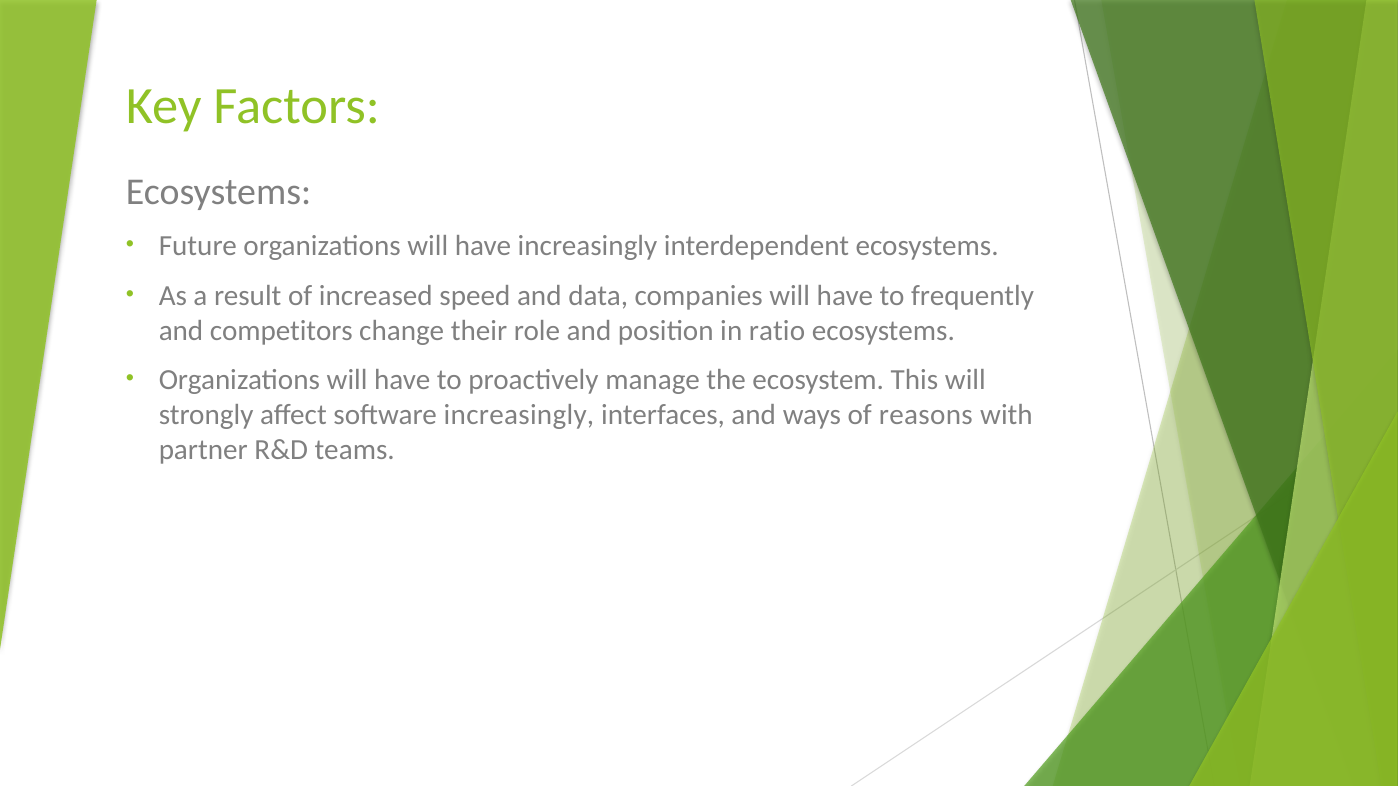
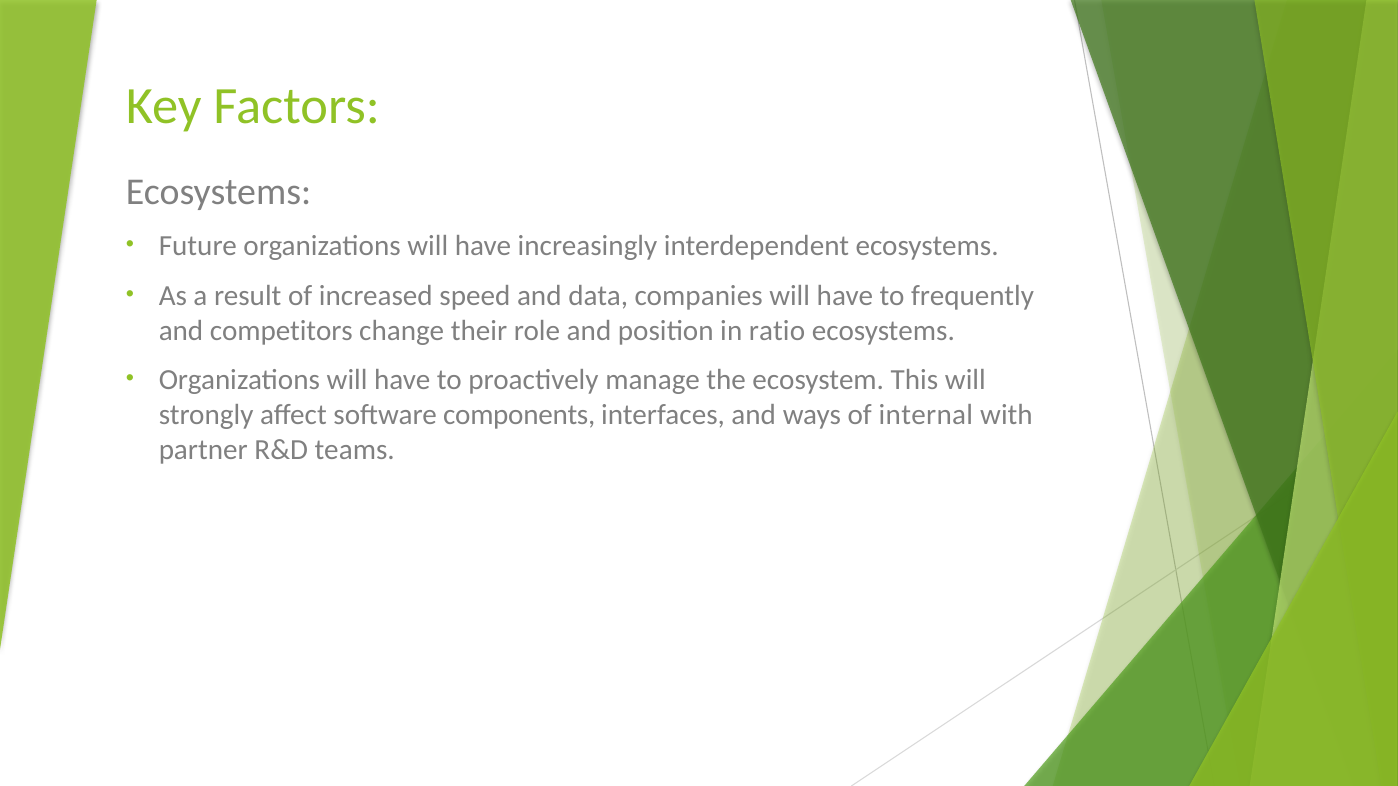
software increasingly: increasingly -> components (519, 415)
reasons: reasons -> internal (926, 415)
